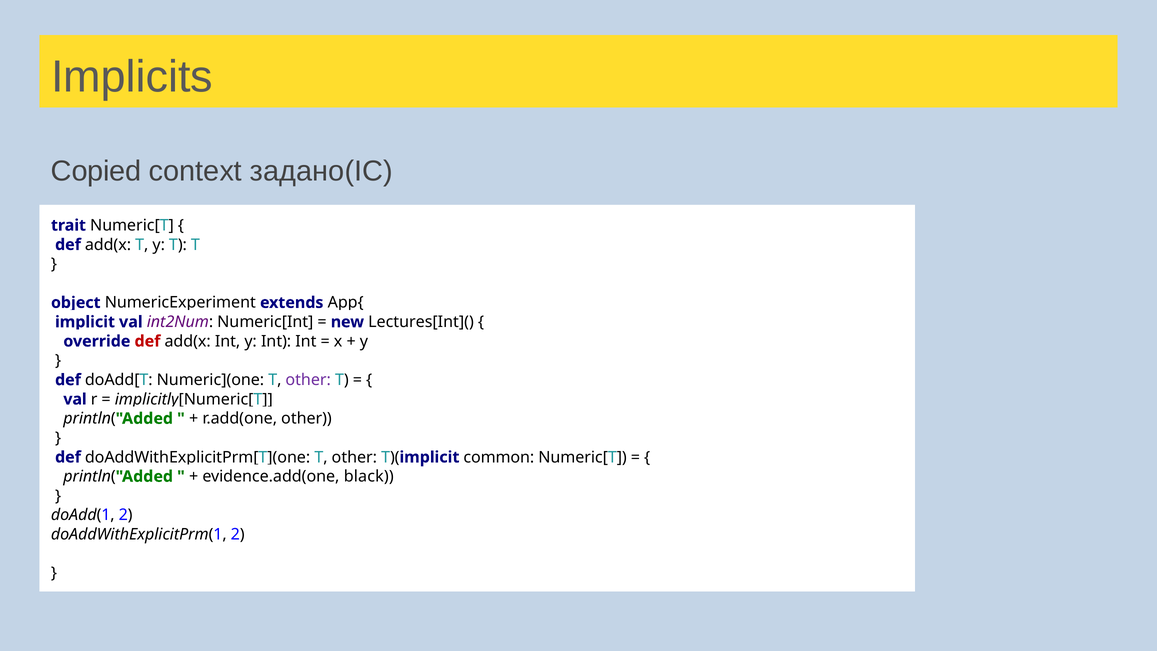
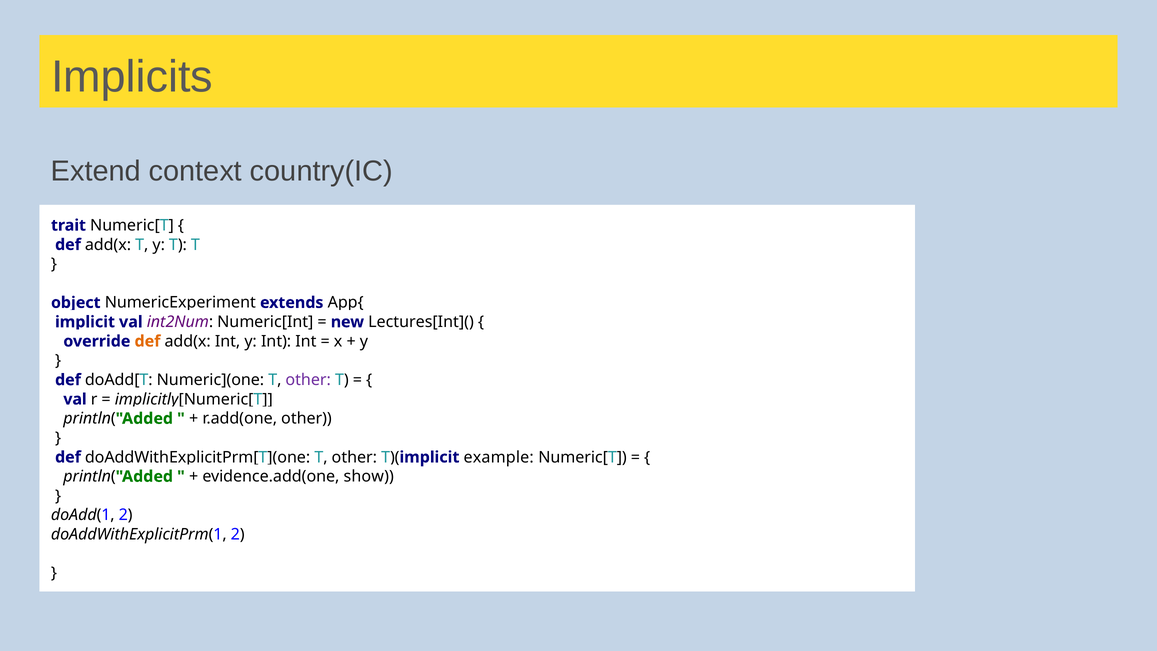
Copied: Copied -> Extend (96, 171)
задано(IC: задано(IC -> country(IC (321, 171)
def colour: red -> orange (147, 341)
common: common -> example (499, 457)
black: black -> show (369, 476)
